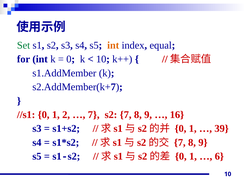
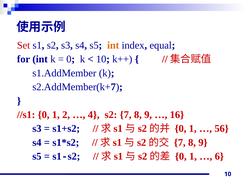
Set colour: green -> red (24, 45)
7: 7 -> 4 (94, 114)
39: 39 -> 56 (222, 128)
